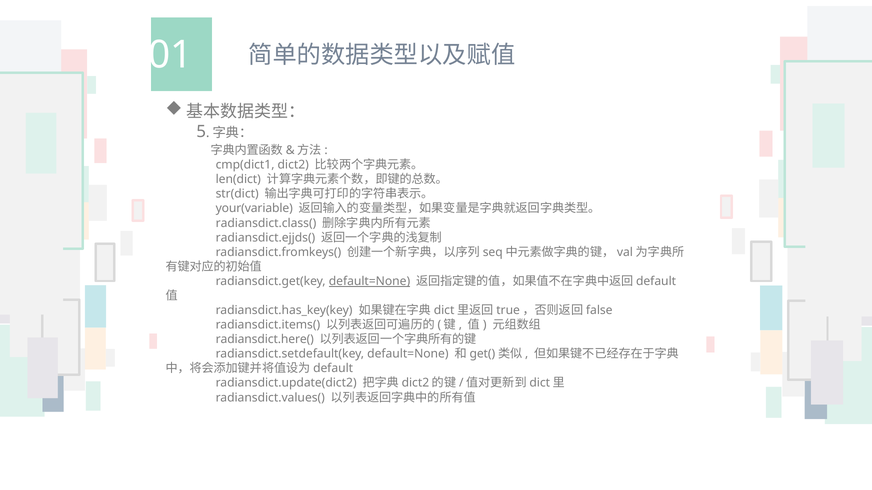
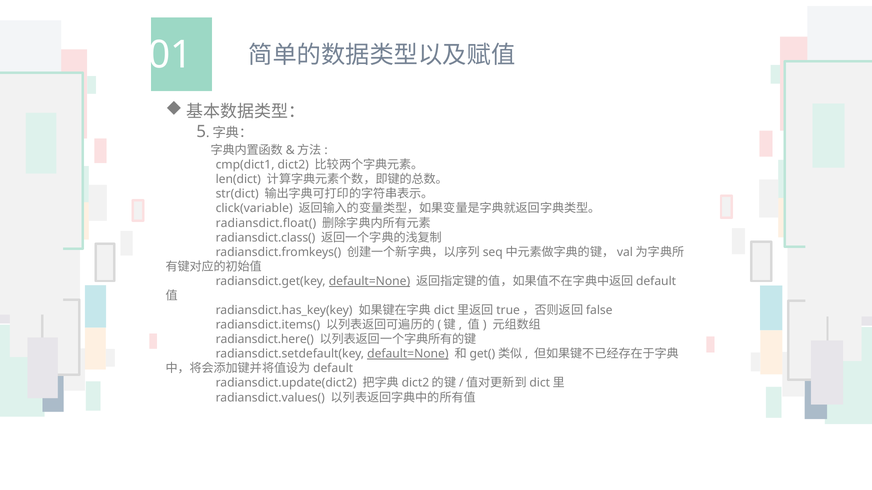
your(variable: your(variable -> click(variable (254, 209)
radiansdict.class(: radiansdict.class( -> radiansdict.float( (266, 223)
radiansdict.ejjds(: radiansdict.ejjds( -> radiansdict.class( (265, 238)
default=None underline: none -> present (408, 354)
